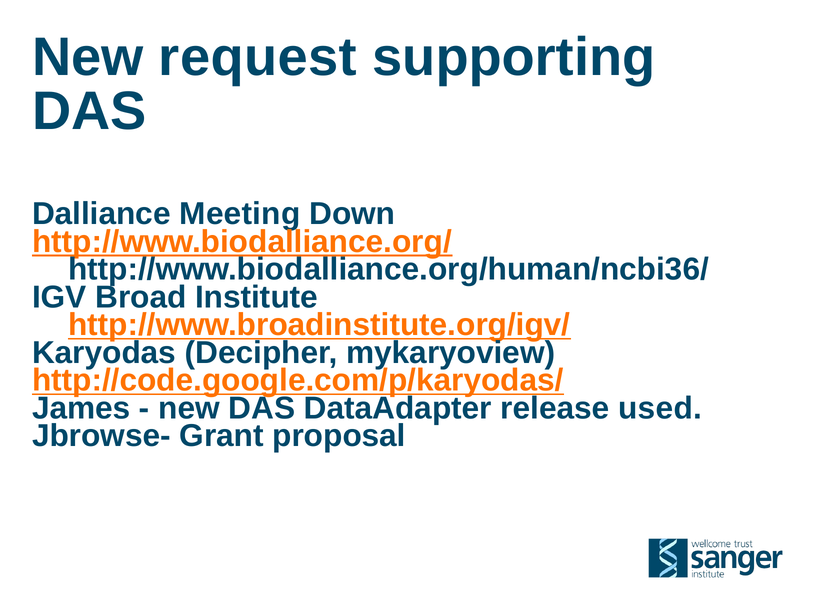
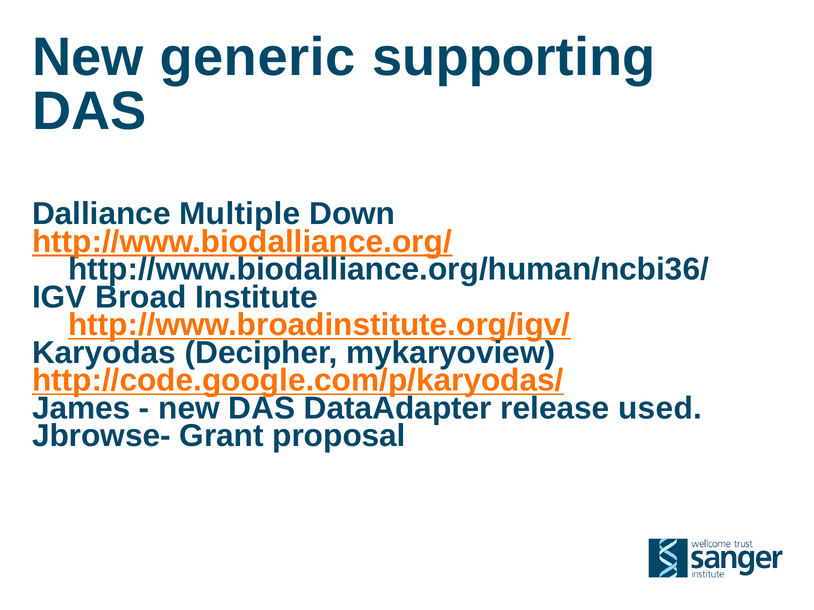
request: request -> generic (258, 57)
Meeting: Meeting -> Multiple (240, 214)
